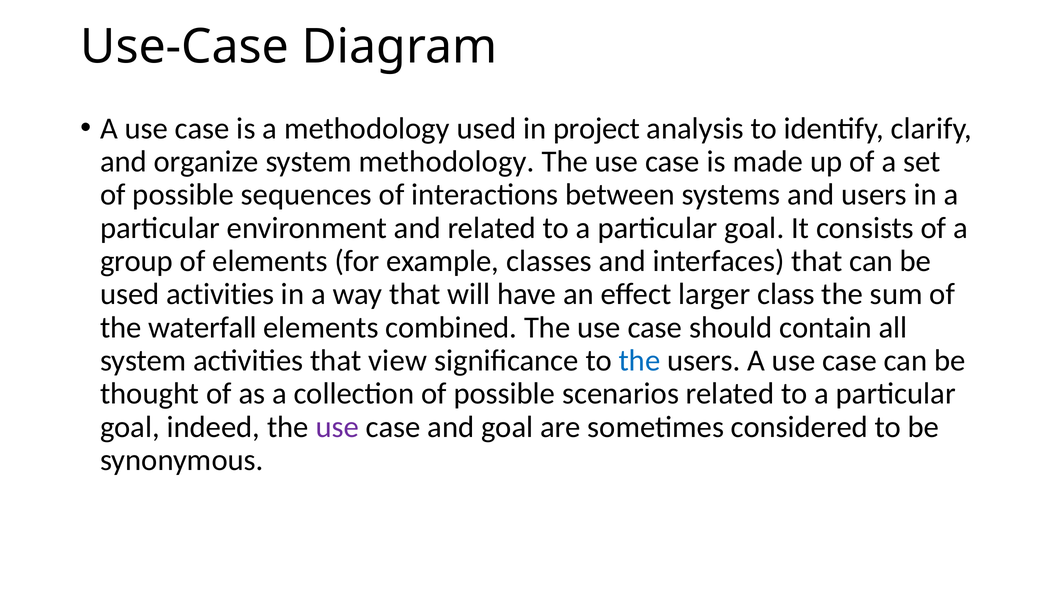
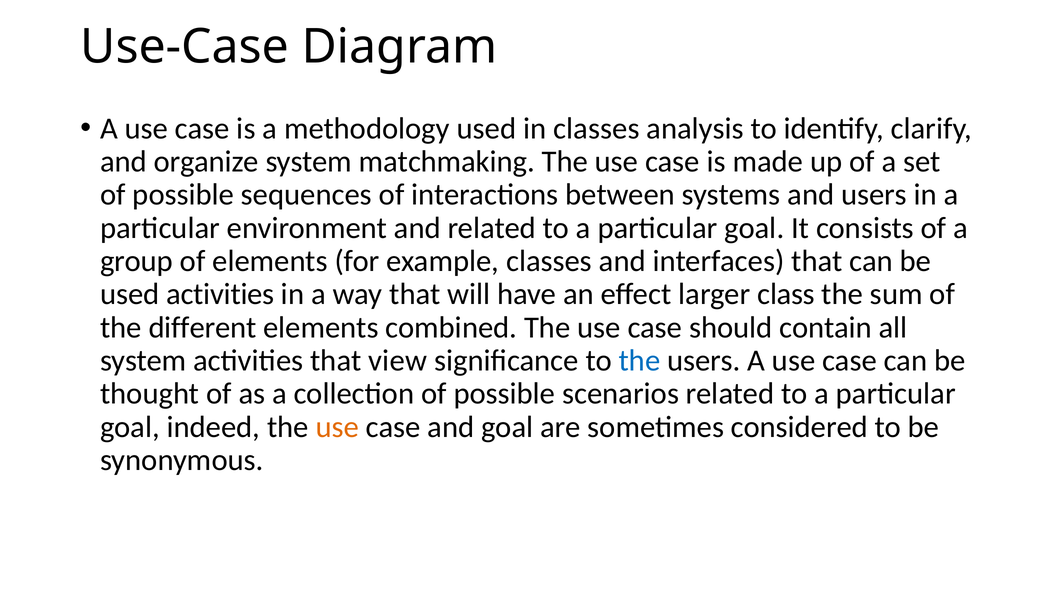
in project: project -> classes (596, 129)
system methodology: methodology -> matchmaking (447, 162)
waterfall: waterfall -> different (202, 328)
use colour: purple -> orange (337, 427)
